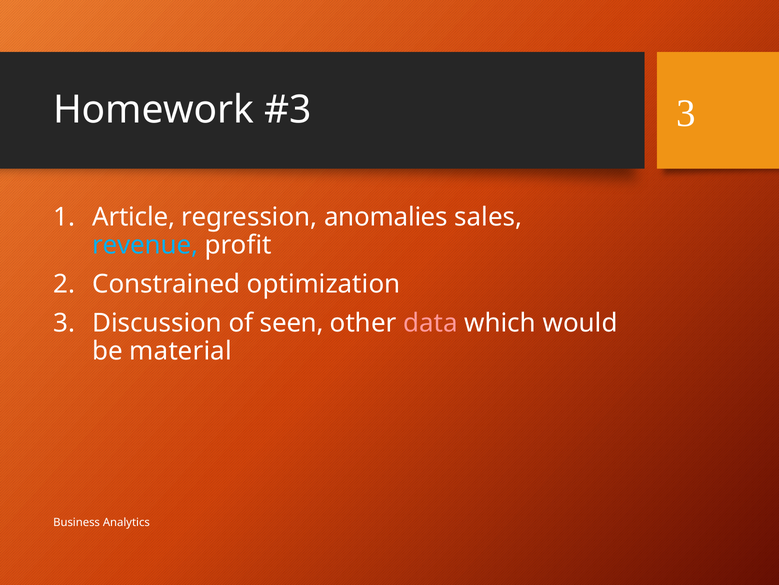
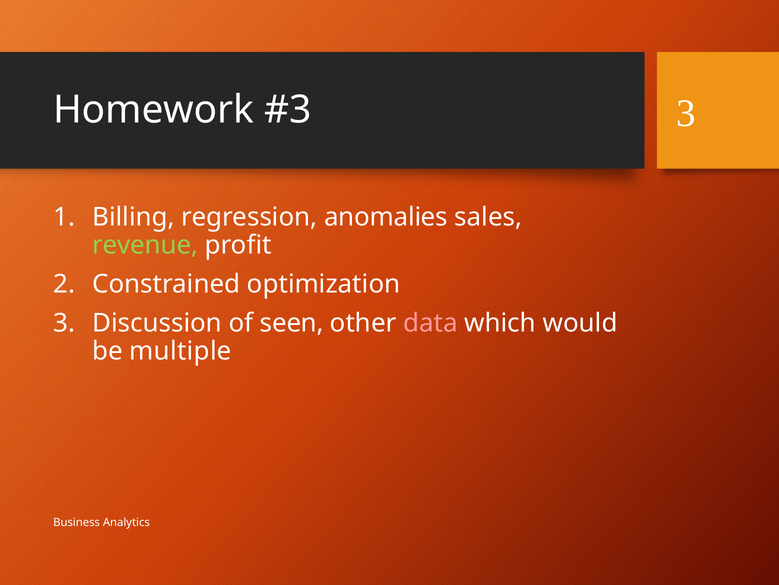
Article: Article -> Billing (134, 217)
revenue colour: light blue -> light green (145, 245)
material: material -> multiple (181, 351)
